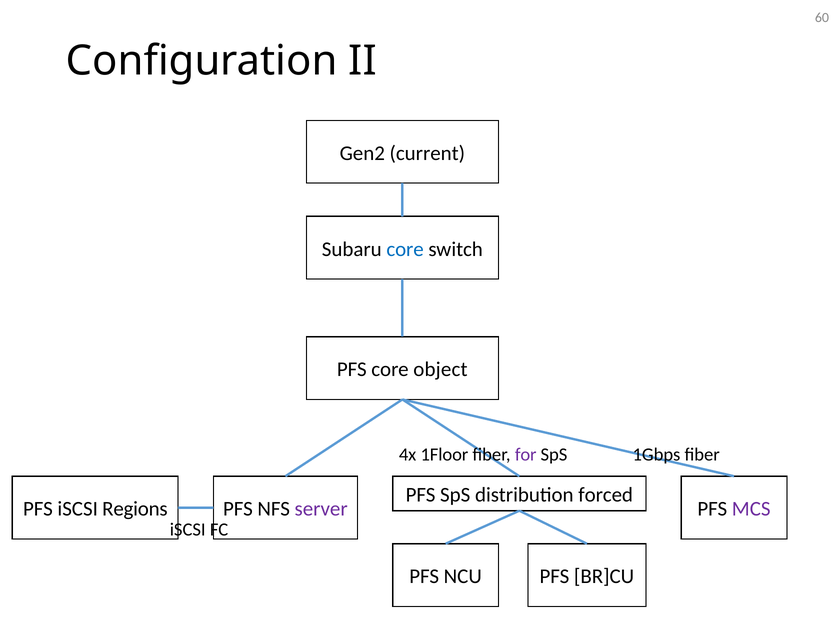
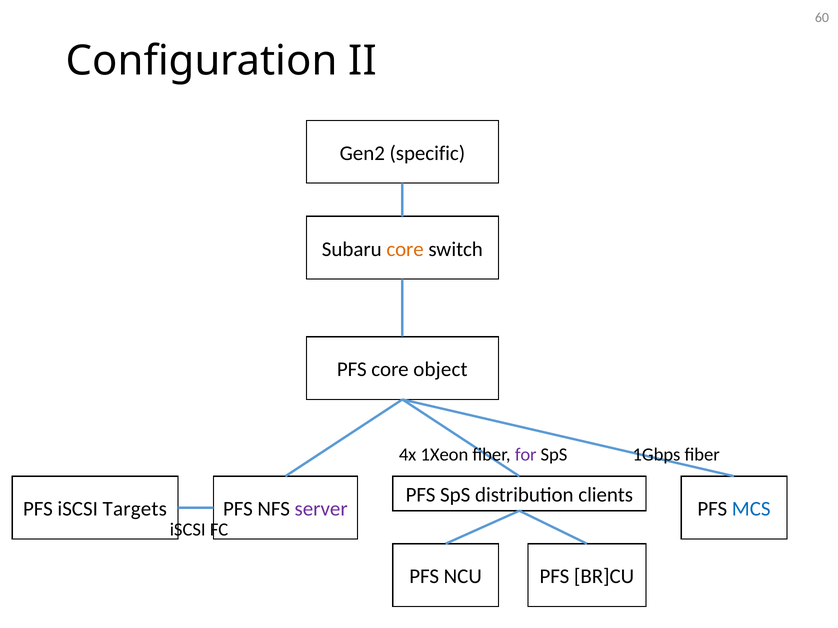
current: current -> specific (427, 153)
core colour: blue -> orange (405, 249)
1Floor: 1Floor -> 1Xeon (444, 455)
forced: forced -> clients (606, 495)
Regions: Regions -> Targets (135, 509)
MCS colour: purple -> blue (751, 509)
